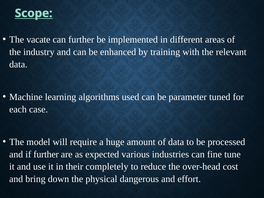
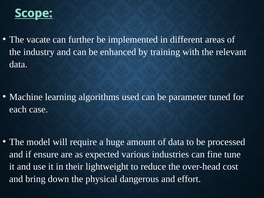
if further: further -> ensure (46, 154)
completely: completely -> lightweight (107, 167)
